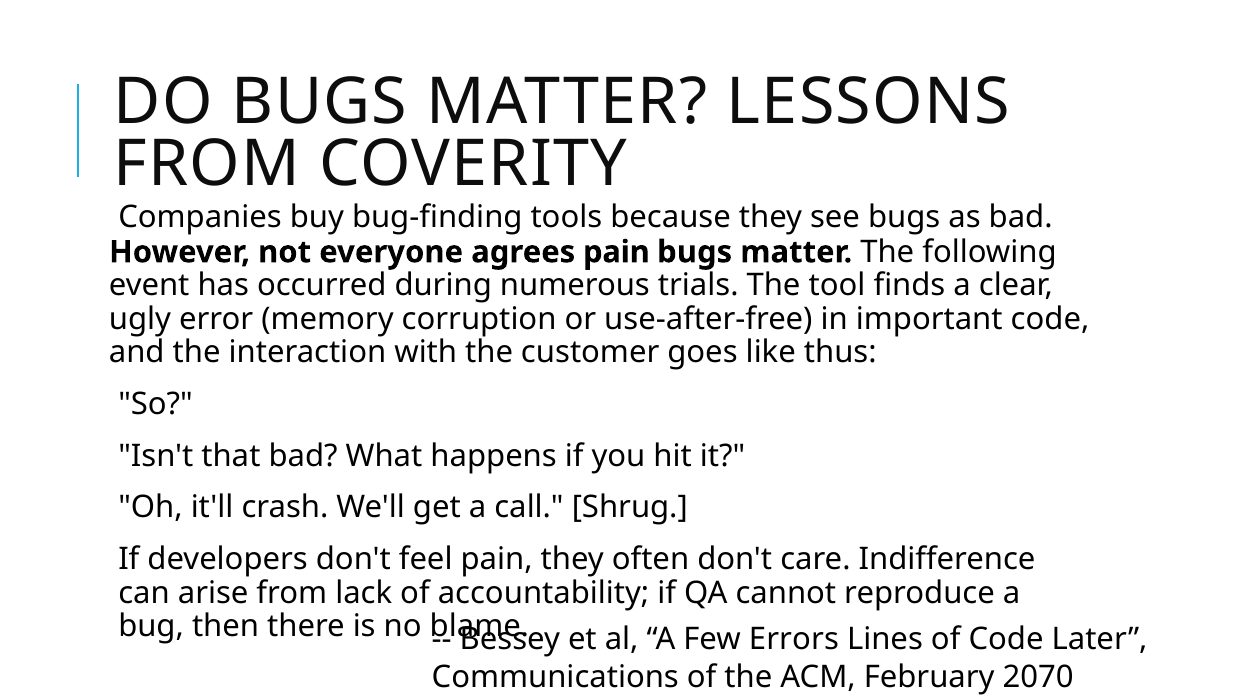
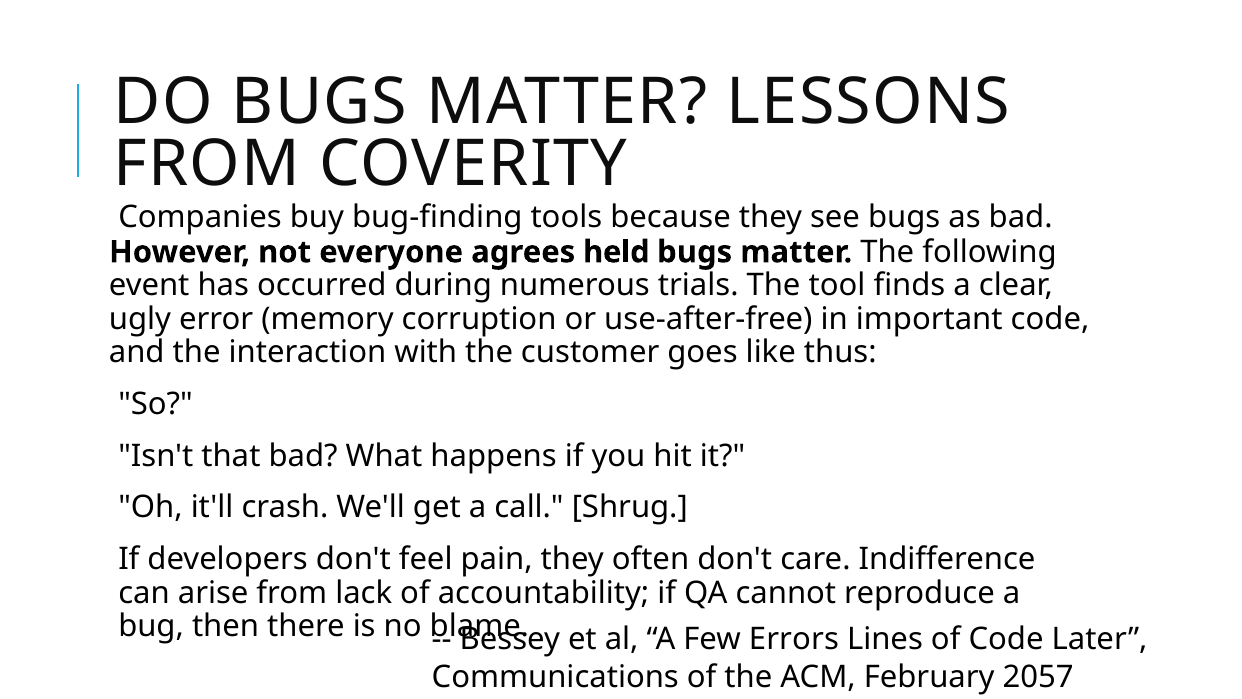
agrees pain: pain -> held (616, 252)
2070: 2070 -> 2057 (1038, 677)
